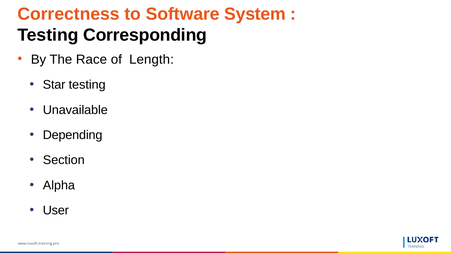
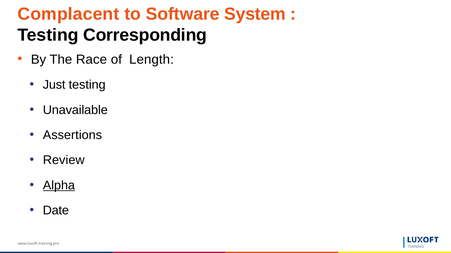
Correctness: Correctness -> Complacent (68, 14)
Star: Star -> Just (54, 85)
Depending: Depending -> Assertions (72, 135)
Section: Section -> Review (64, 161)
Alpha underline: none -> present (59, 186)
User: User -> Date (56, 211)
